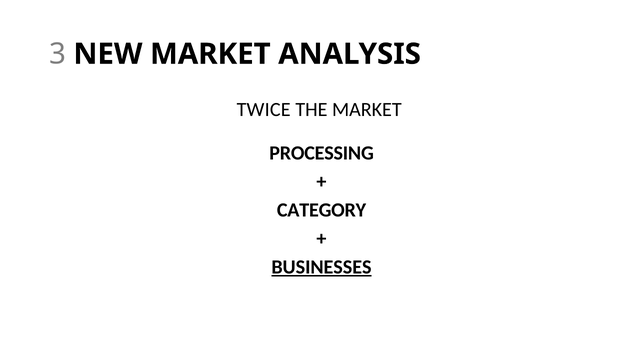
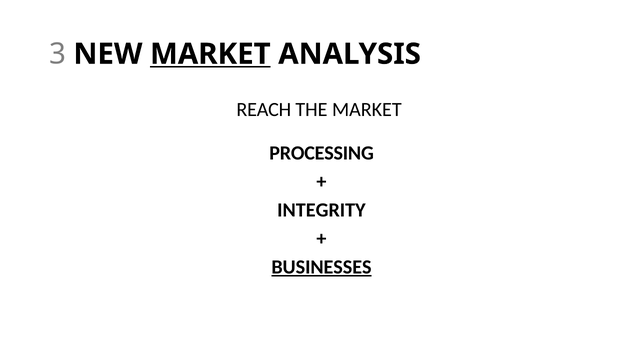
MARKET underline: none -> present (210, 54)
TWICE: TWICE -> REACH (264, 109)
CATEGORY: CATEGORY -> INTEGRITY (321, 210)
